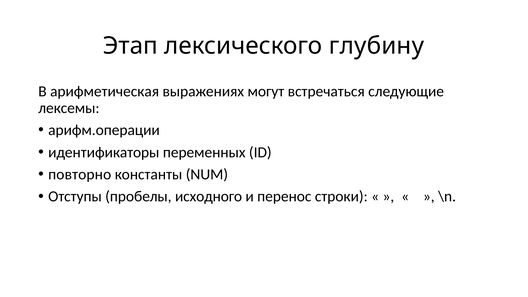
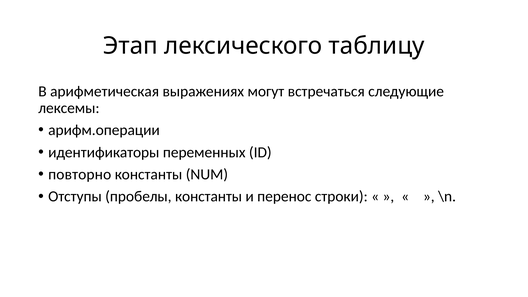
глубину: глубину -> таблицу (377, 46)
пробелы исходного: исходного -> константы (209, 197)
